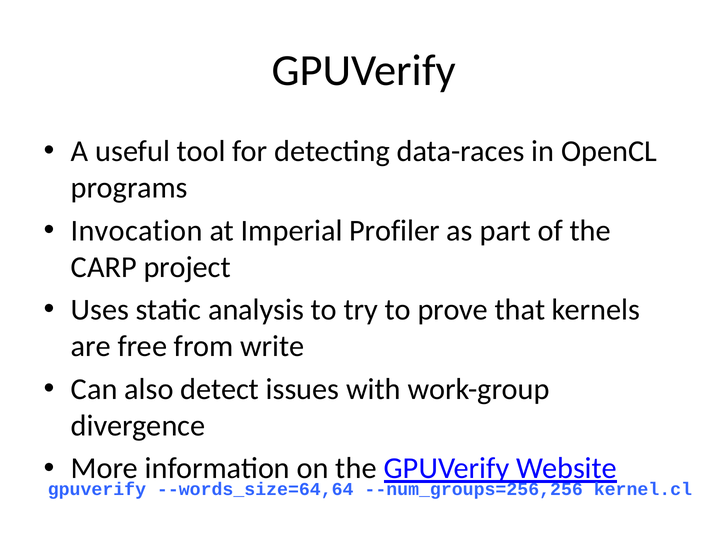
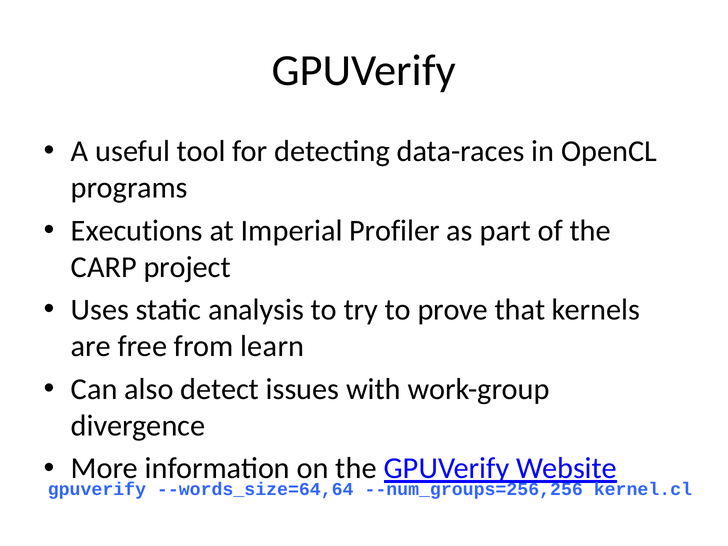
Invocation: Invocation -> Executions (137, 231)
write: write -> learn (272, 346)
